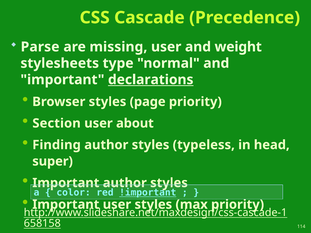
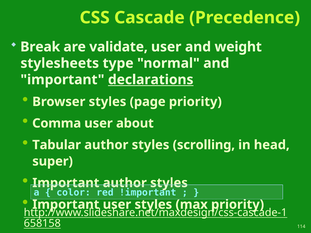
Parse: Parse -> Break (40, 47)
missing: missing -> validate (119, 47)
Section: Section -> Comma (57, 123)
Finding: Finding -> Tabular (57, 145)
typeless: typeless -> scrolling (204, 145)
!important underline: present -> none (148, 193)
